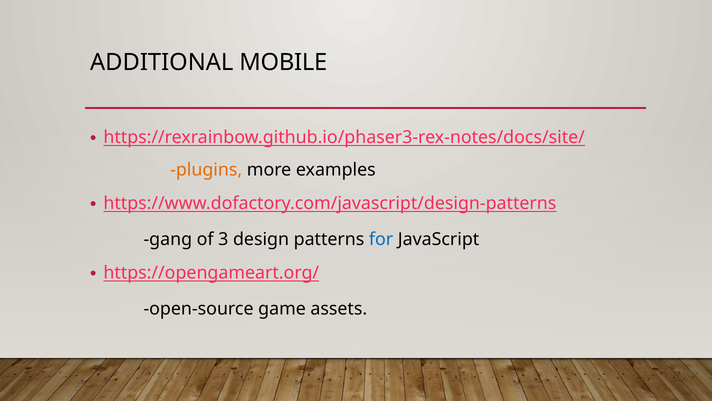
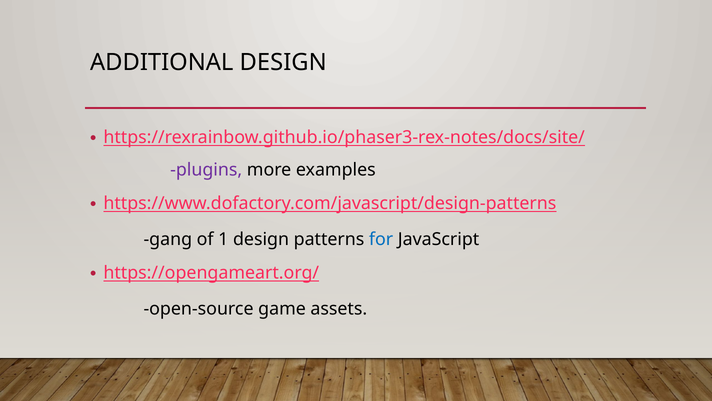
ADDITIONAL MOBILE: MOBILE -> DESIGN (283, 62)
plugins colour: orange -> purple (206, 169)
3: 3 -> 1 (223, 239)
